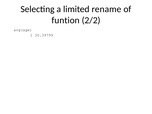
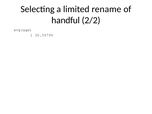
funtion: funtion -> handful (66, 20)
